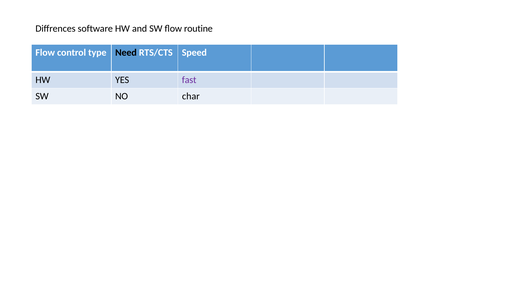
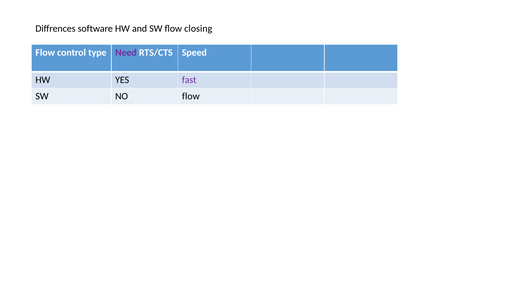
routine: routine -> closing (198, 29)
Need colour: black -> purple (126, 53)
NO char: char -> flow (191, 96)
